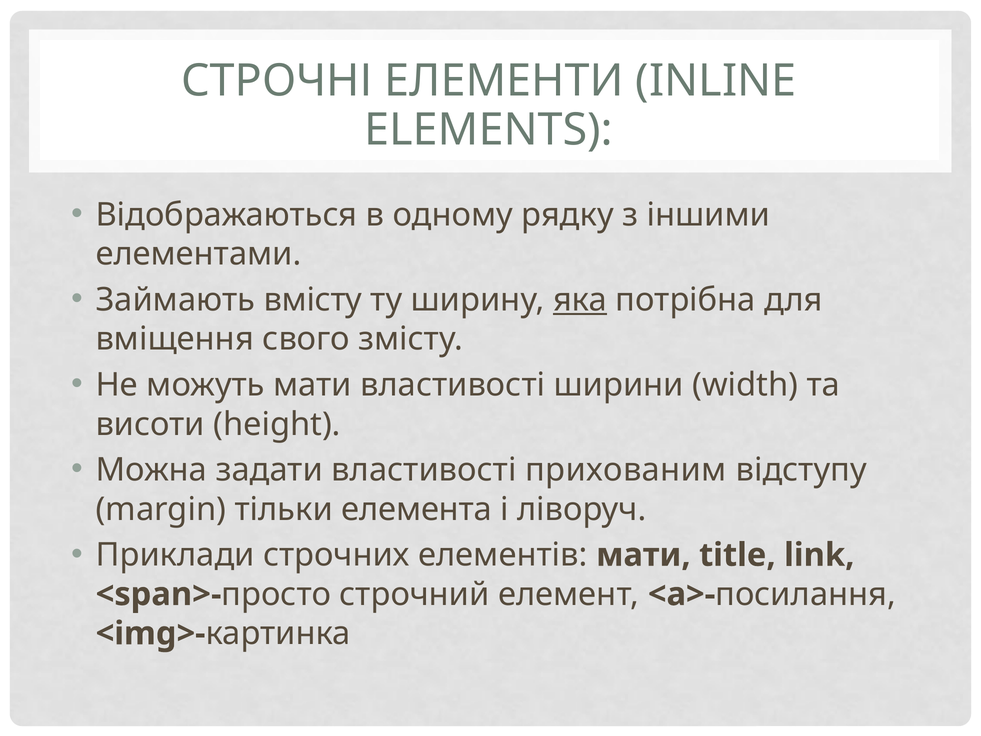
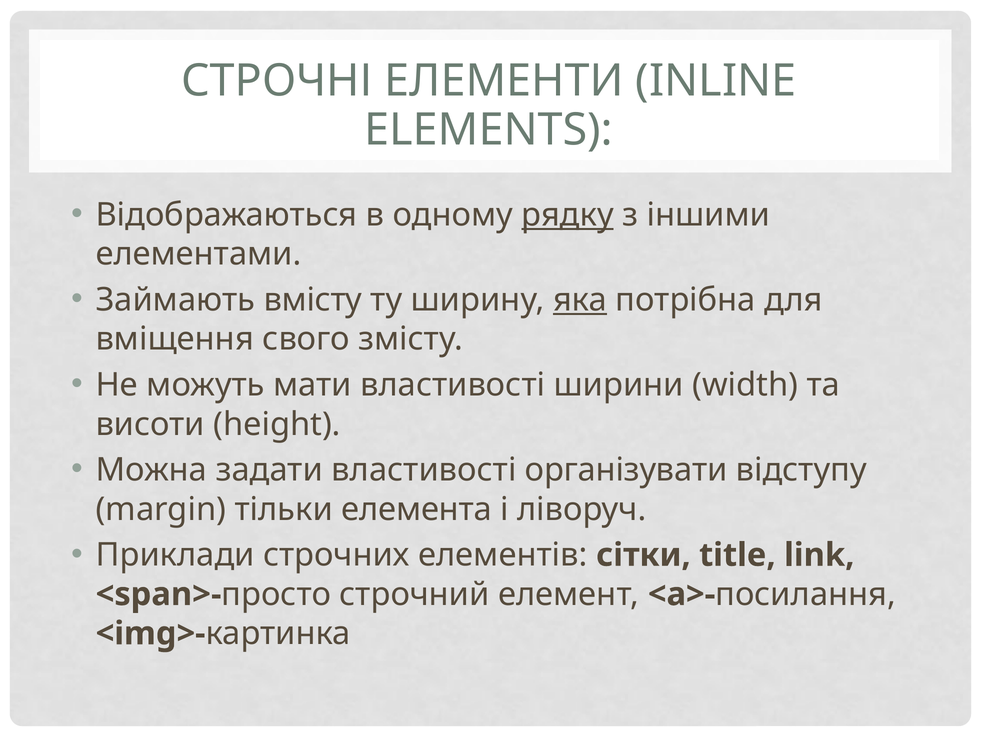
рядку underline: none -> present (568, 215)
прихованим: прихованим -> організувати (626, 470)
елементів мати: мати -> сітки (643, 555)
